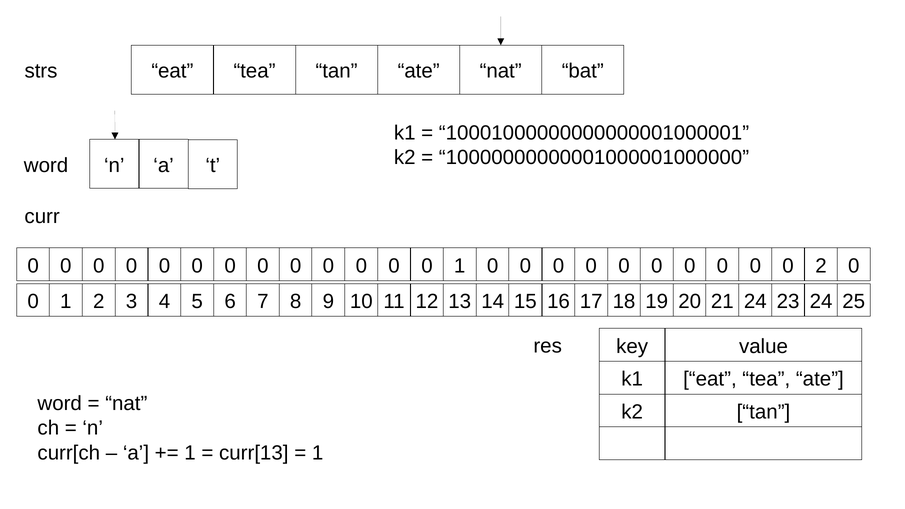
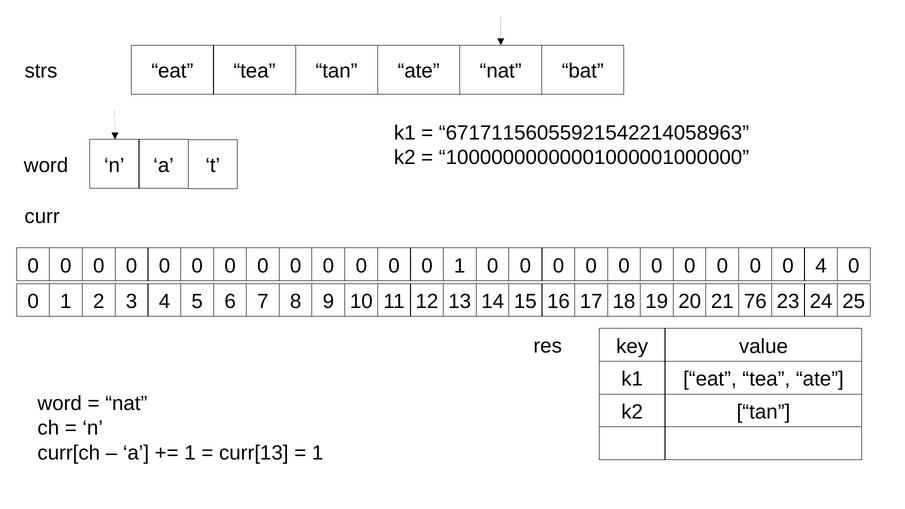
10001000000000000001000001: 10001000000000000001000001 -> 67171156055921542214058963 (594, 133)
0 2: 2 -> 4 (821, 266)
21 24: 24 -> 76 (755, 301)
